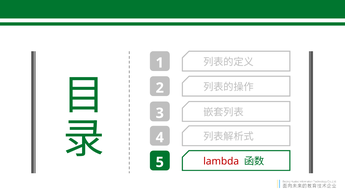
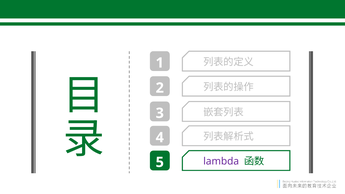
lambda colour: red -> purple (221, 161)
